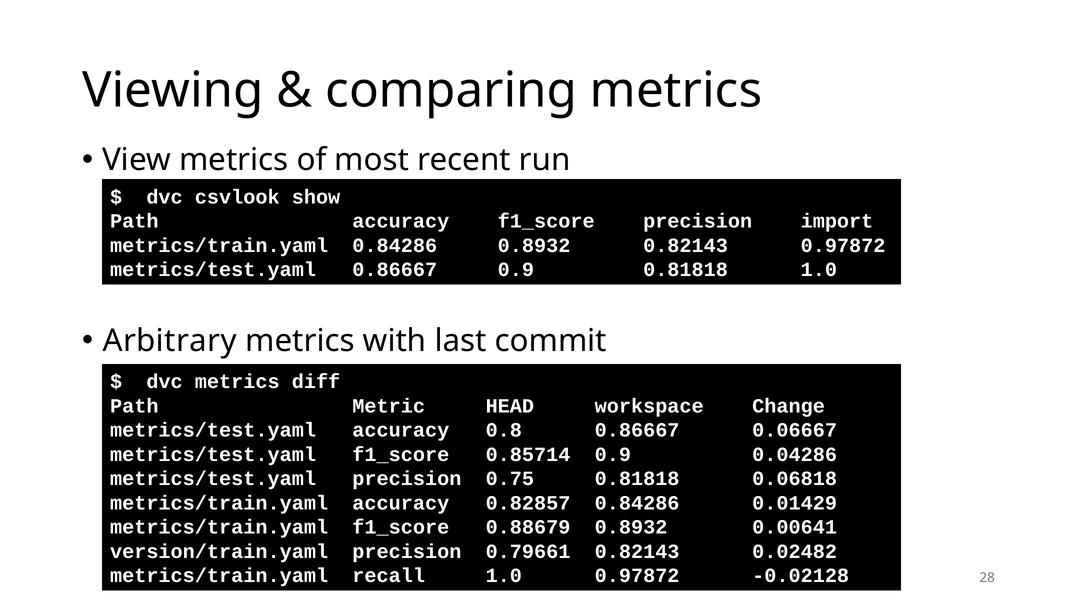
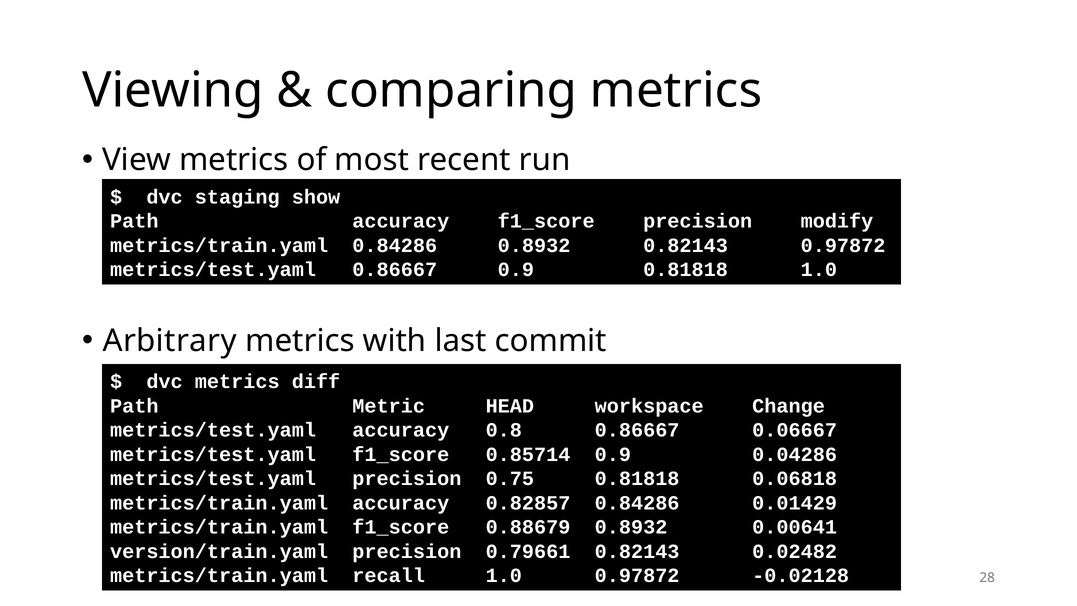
csvlook: csvlook -> staging (237, 197)
import: import -> modify (837, 221)
